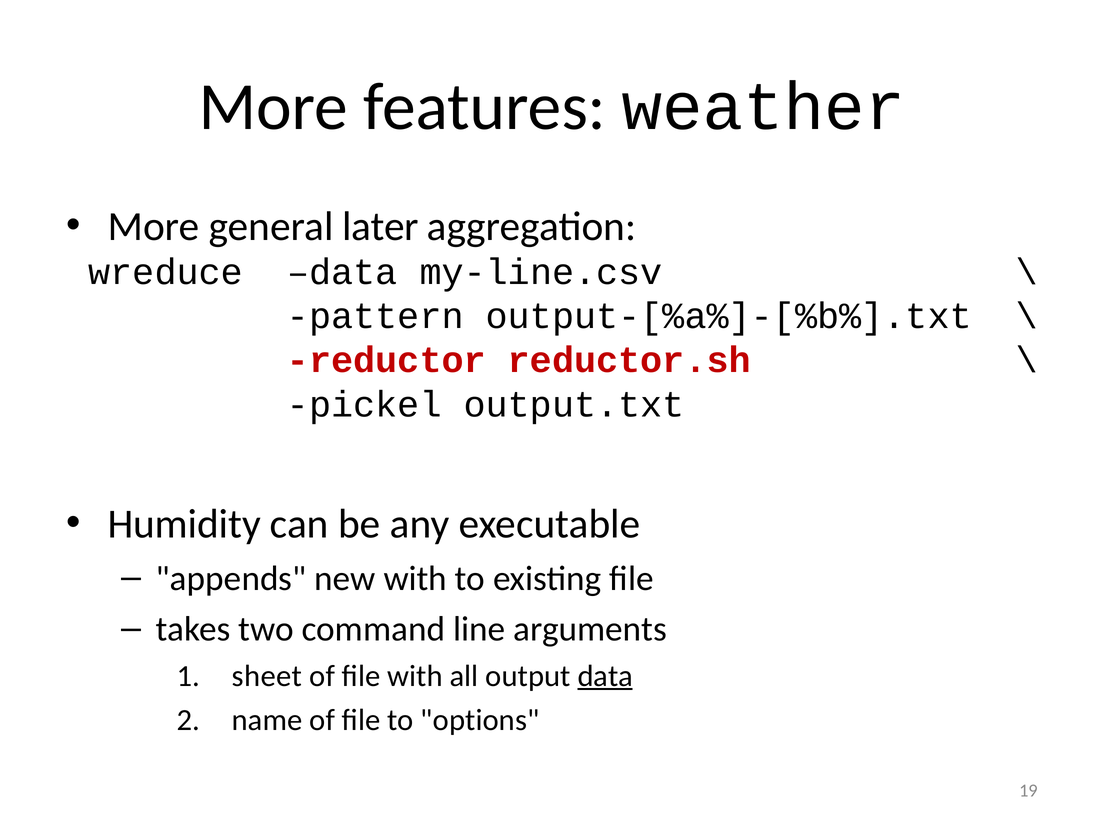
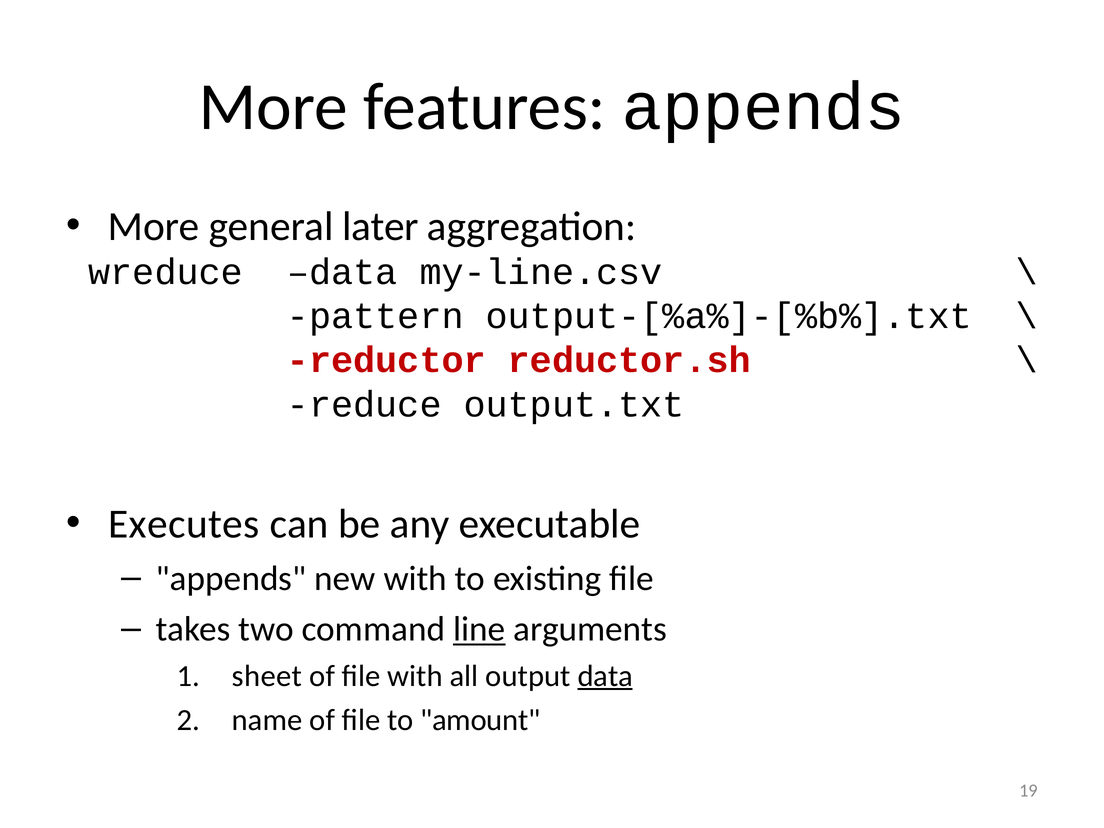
features weather: weather -> appends (764, 107)
pickel: pickel -> reduce (364, 404)
Humidity: Humidity -> Executes (184, 524)
line underline: none -> present (479, 629)
options: options -> amount (480, 720)
